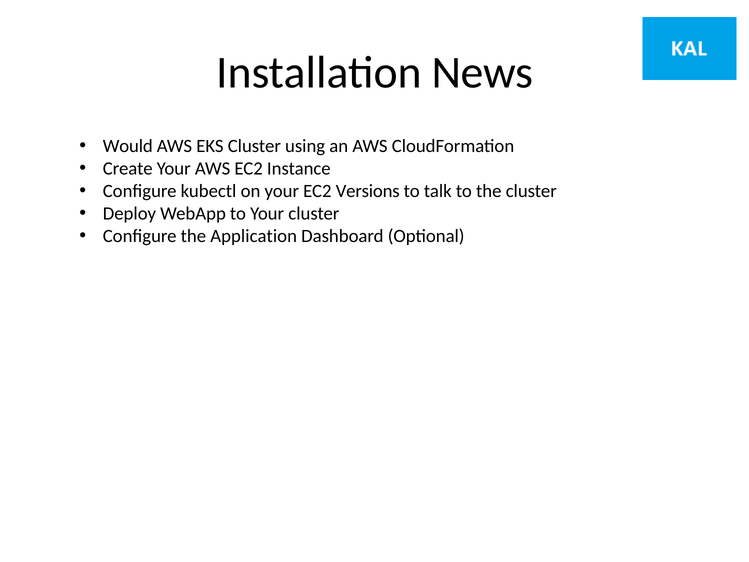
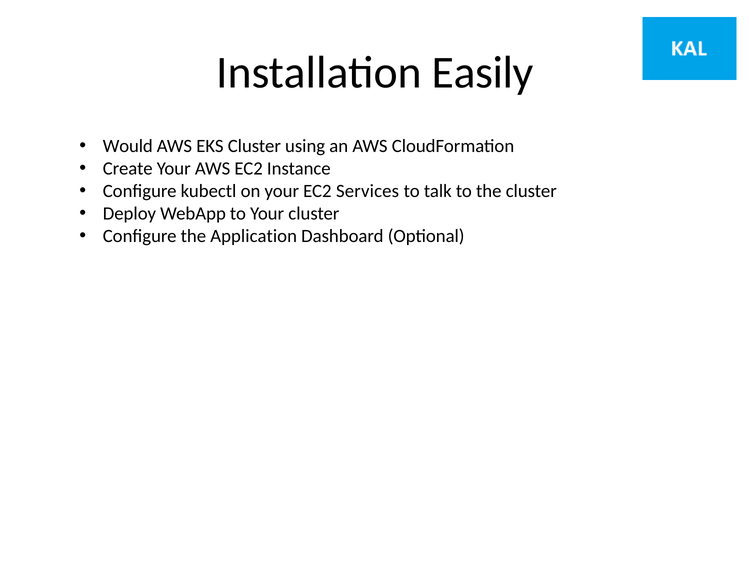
News: News -> Easily (483, 73)
Versions: Versions -> Services (368, 191)
